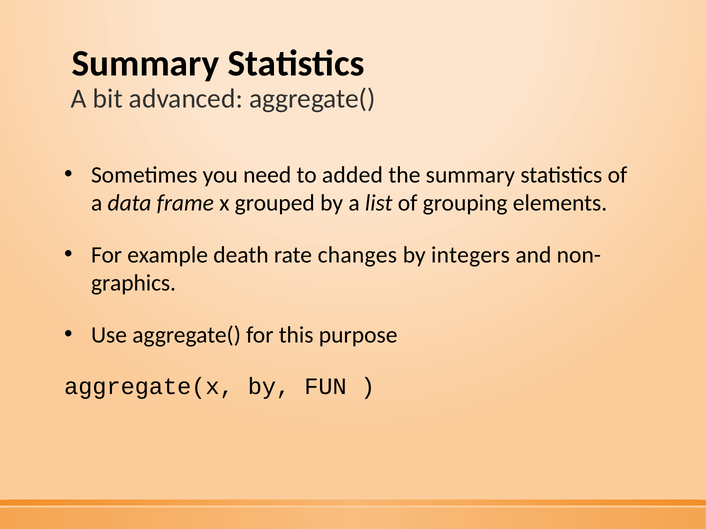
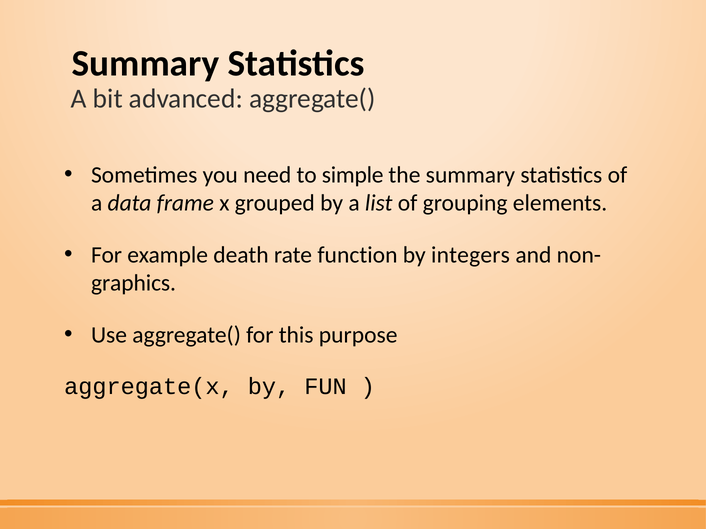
added: added -> simple (353, 175)
changes: changes -> function (357, 255)
